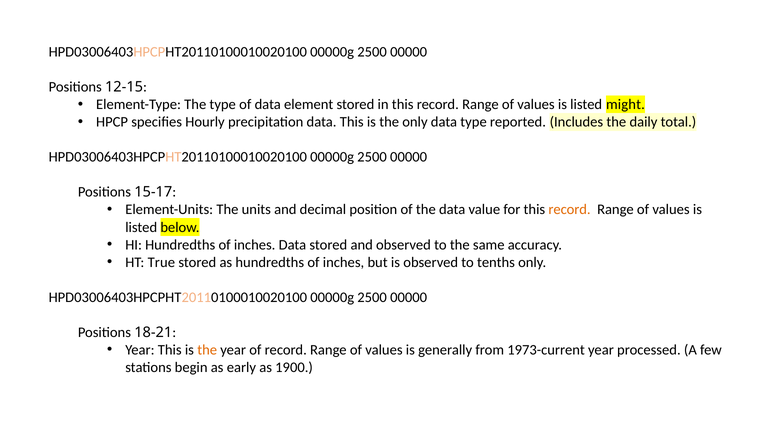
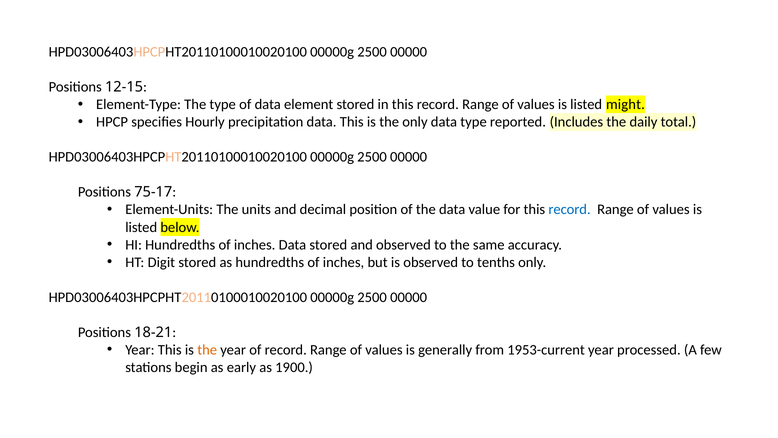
15-17: 15-17 -> 75-17 (153, 192)
record colour: orange -> blue (570, 209)
True: True -> Digit (161, 262)
1973-current: 1973-current -> 1953-current (546, 350)
